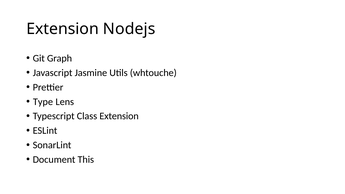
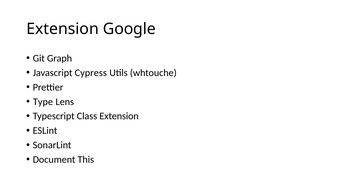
Nodejs: Nodejs -> Google (129, 29)
Jasmine: Jasmine -> Cypress (91, 73)
